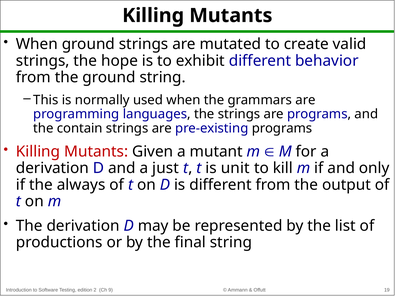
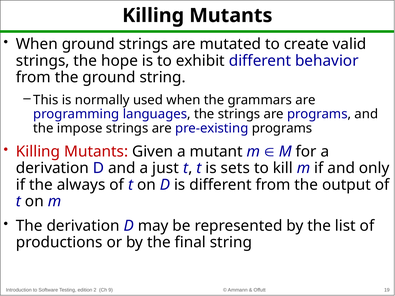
contain: contain -> impose (80, 128)
unit: unit -> sets (235, 168)
